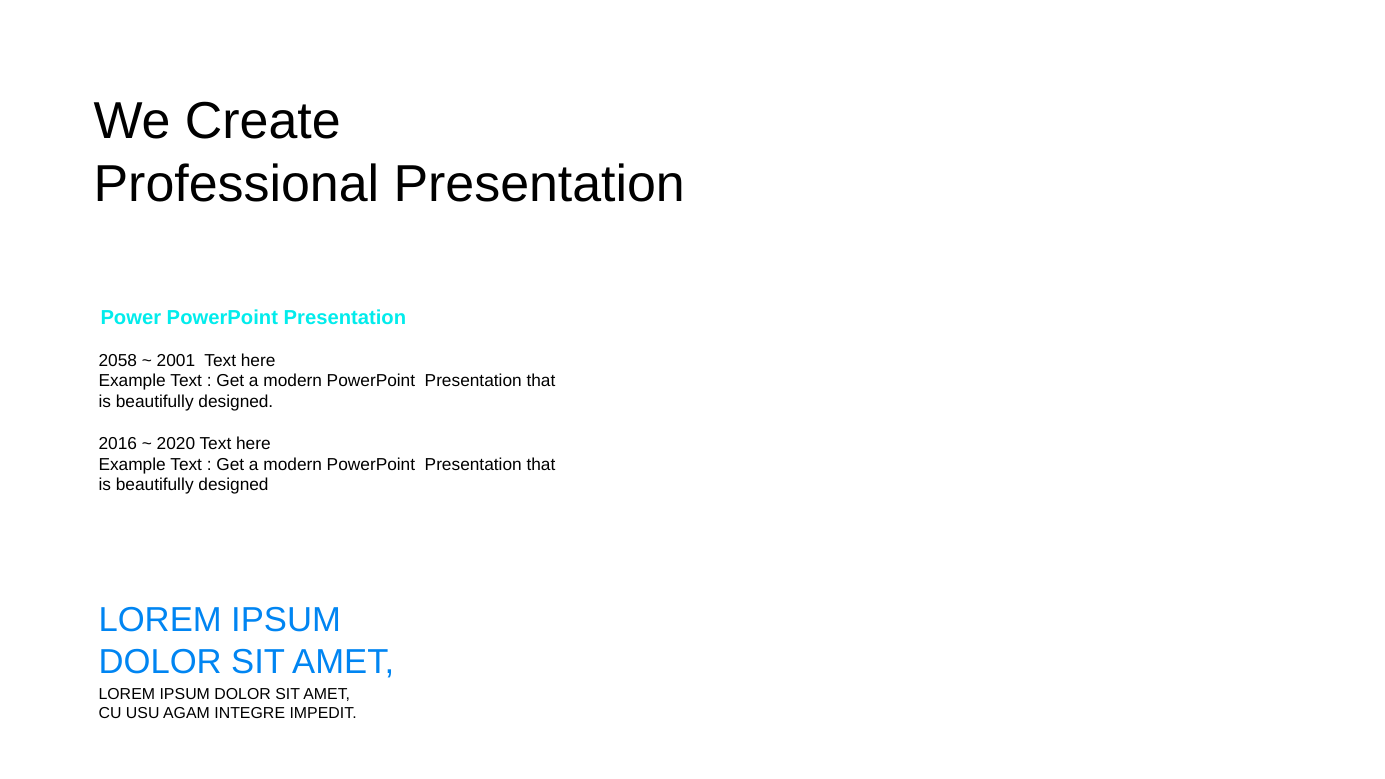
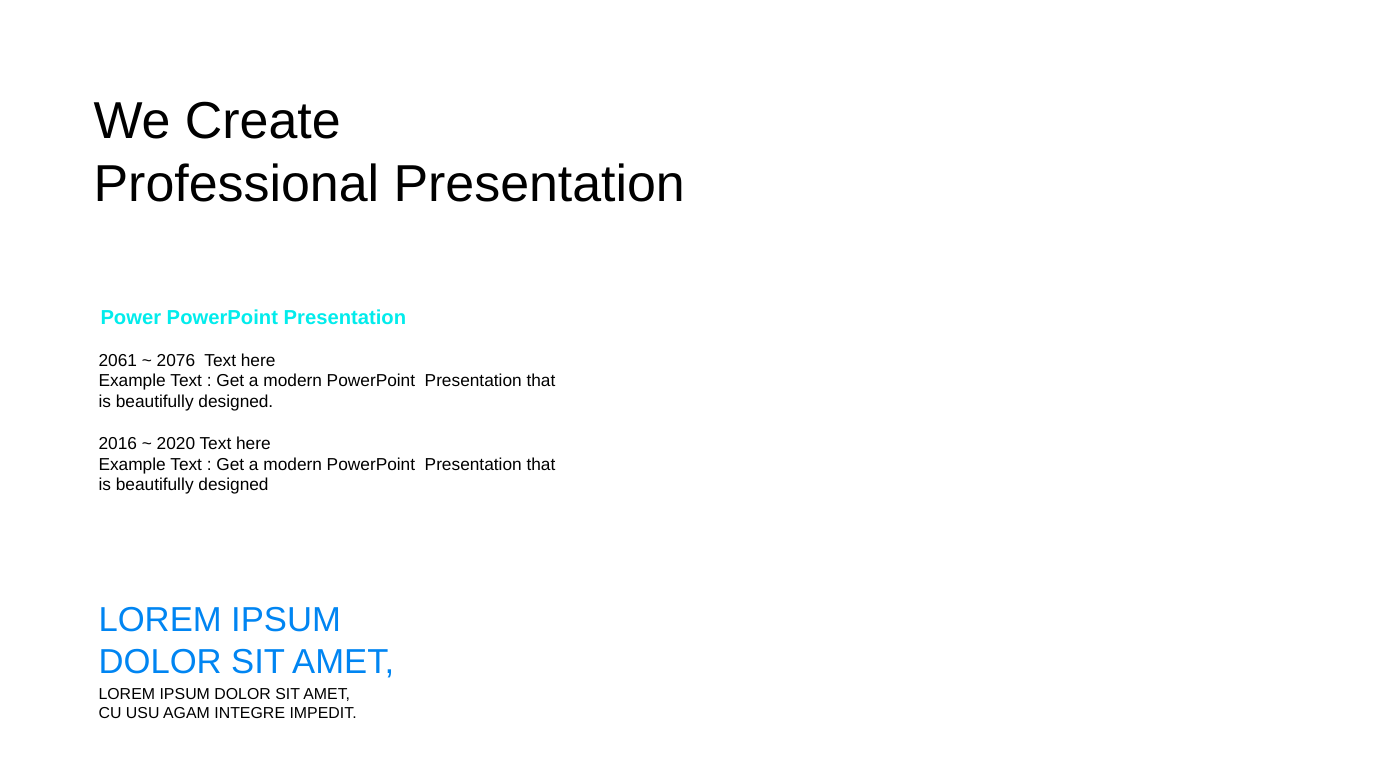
2058: 2058 -> 2061 (118, 360)
2001: 2001 -> 2076 (176, 360)
